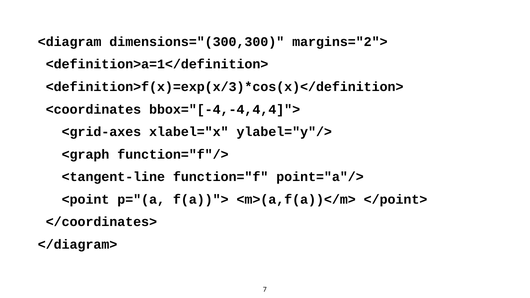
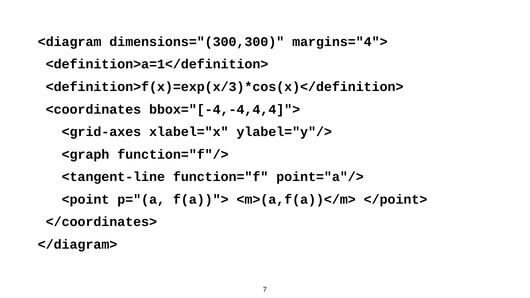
margins="2">: margins="2"> -> margins="4"> (340, 42)
